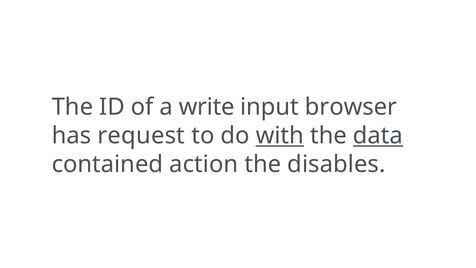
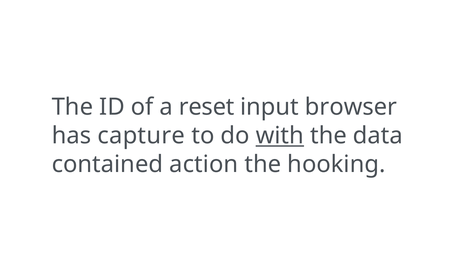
write: write -> reset (207, 107)
request: request -> capture (141, 136)
data underline: present -> none (378, 136)
disables: disables -> hooking (336, 164)
